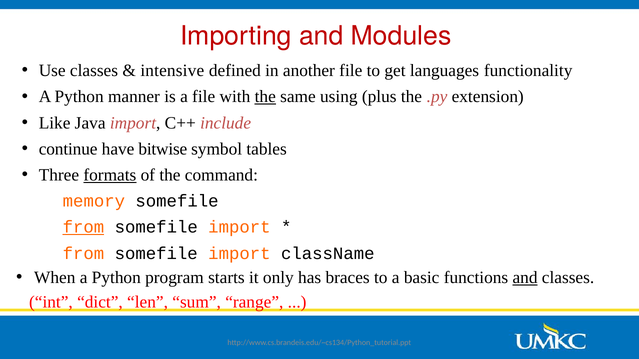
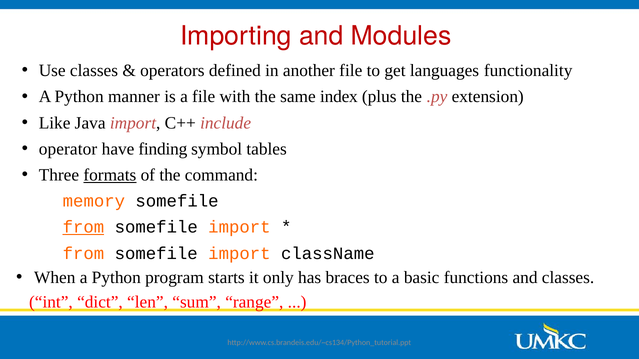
intensive: intensive -> operators (172, 71)
the underline: present -> none (265, 97)
using: using -> index (339, 97)
continue: continue -> operator (68, 149)
bitwise: bitwise -> finding (163, 149)
and underline: present -> none (525, 278)
